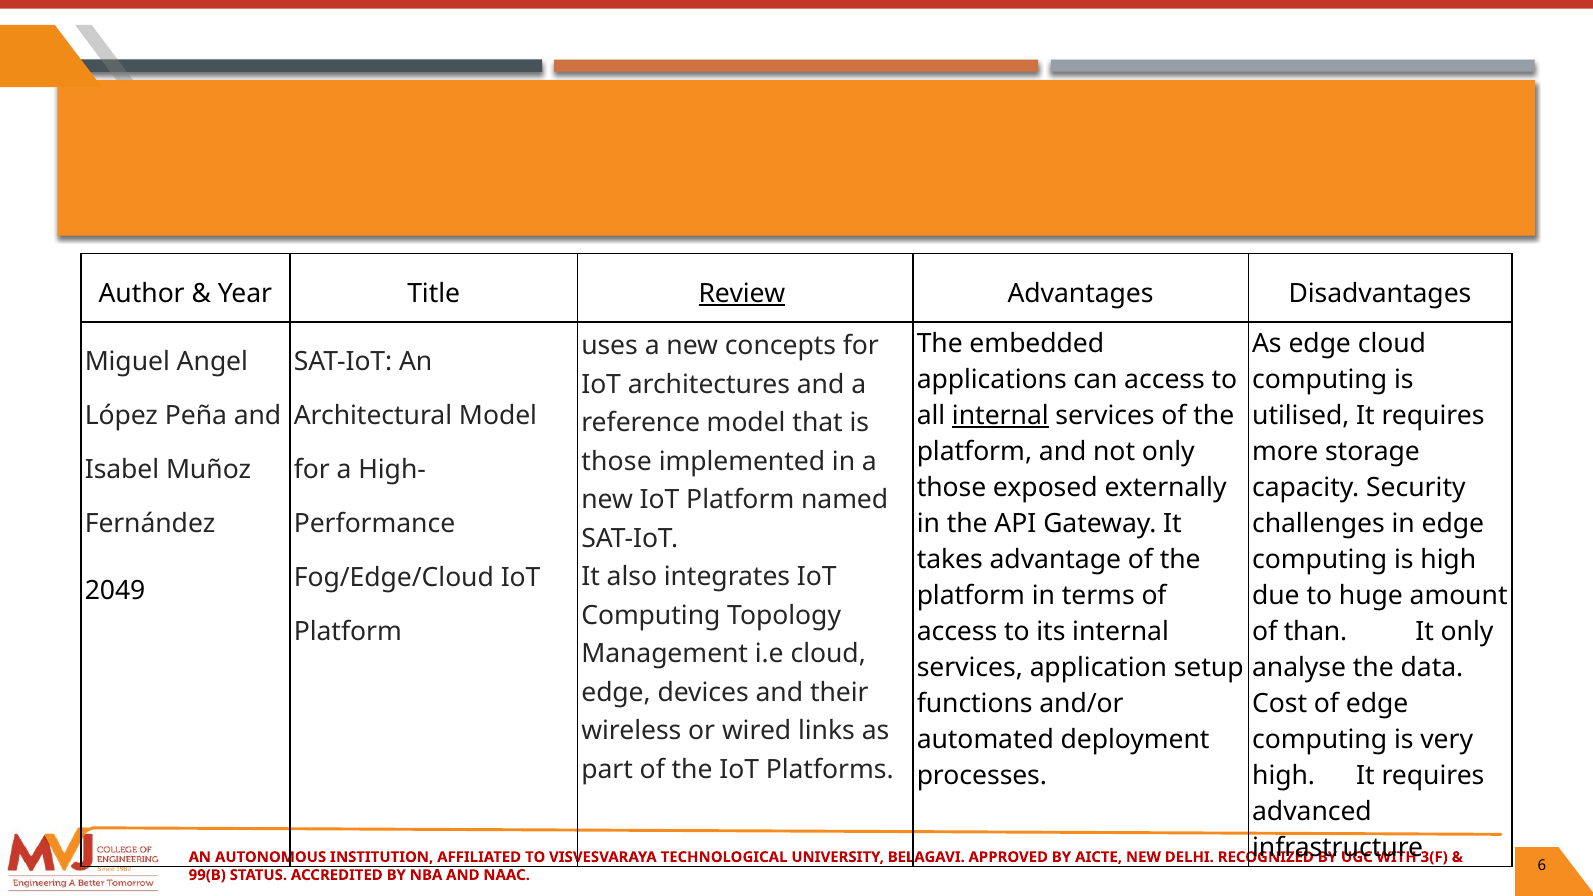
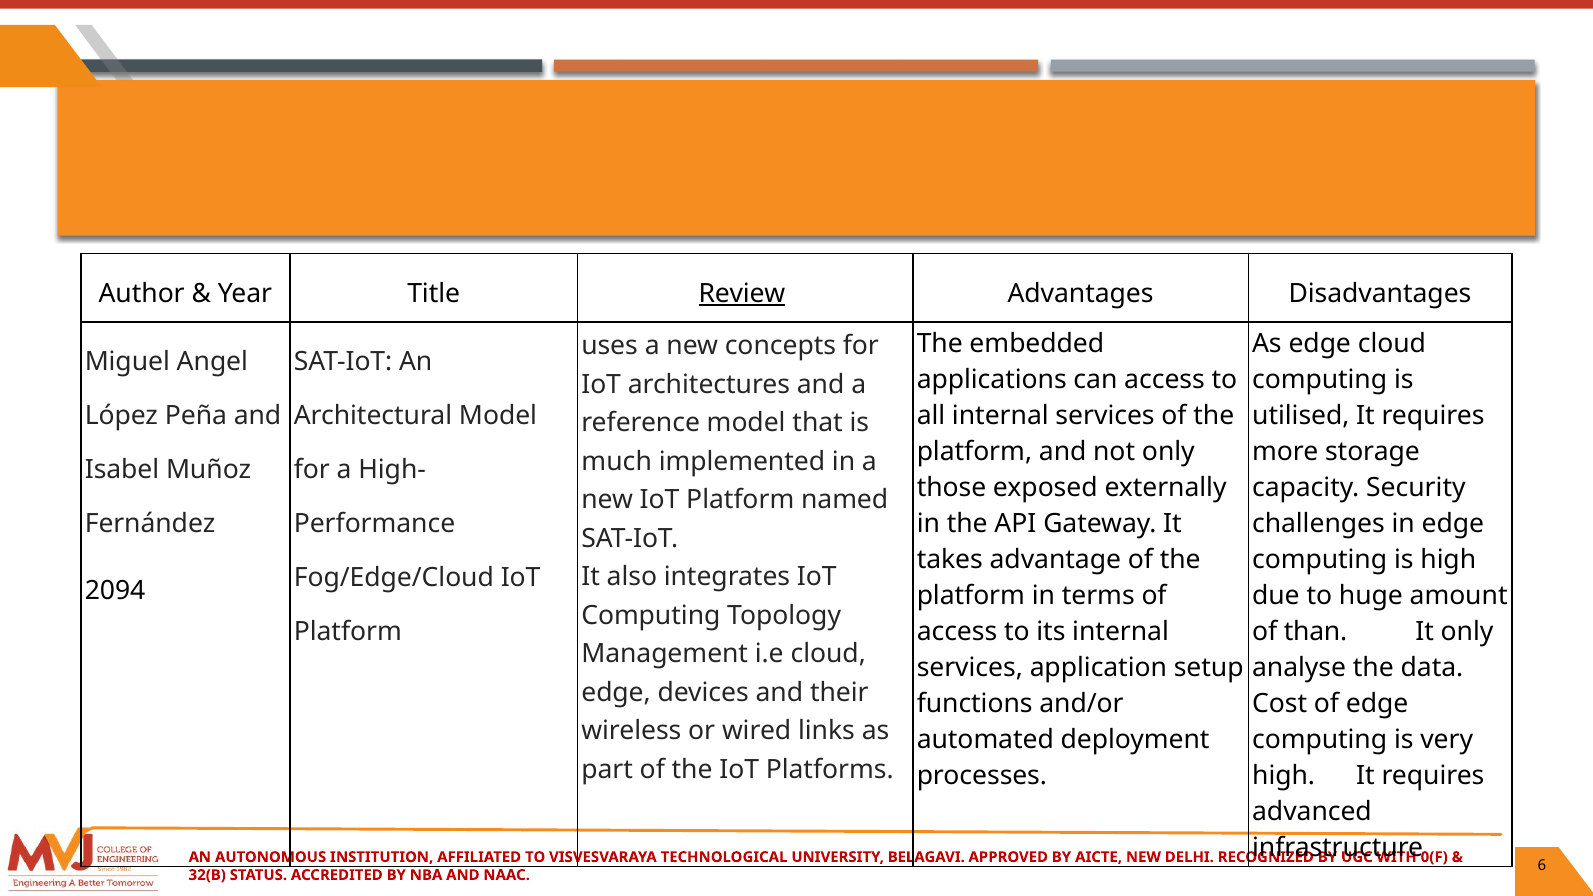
internal underline: present -> none (1000, 416)
those: those -> much (617, 462)
2049: 2049 -> 2094 (115, 591)
3(F: 3(F -> 0(F (1434, 857)
99(B: 99(B -> 32(B (207, 875)
